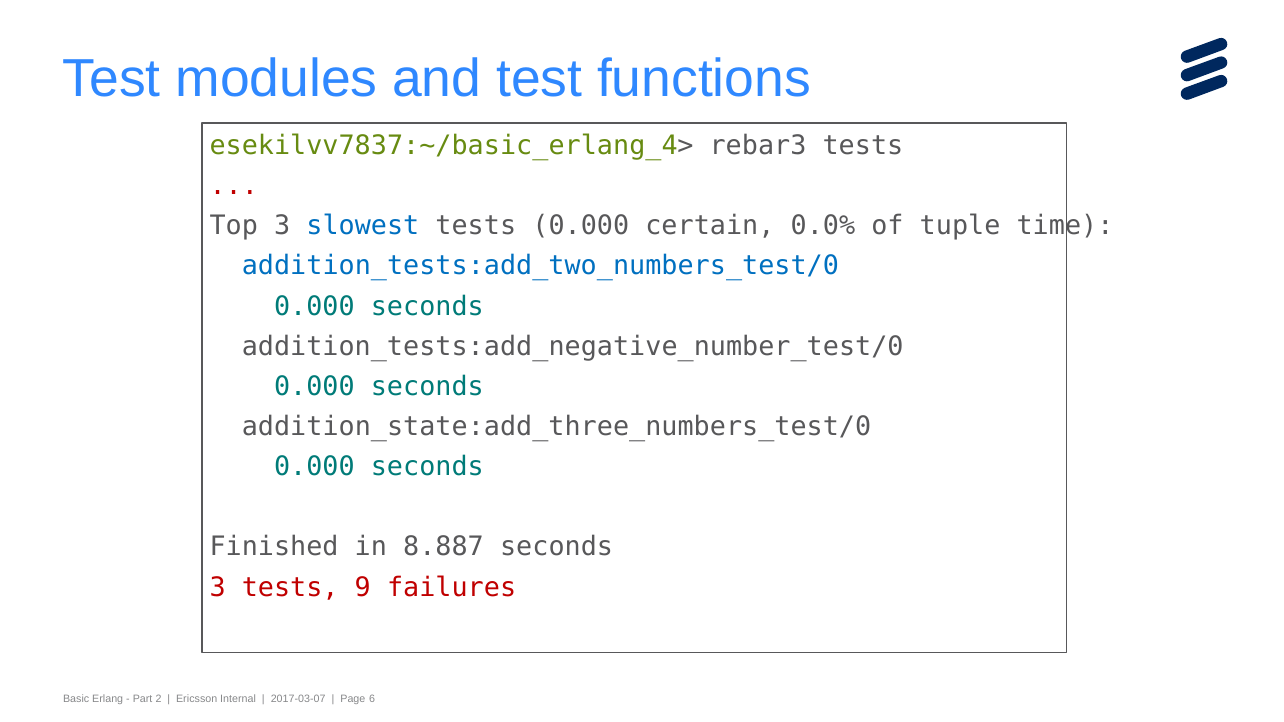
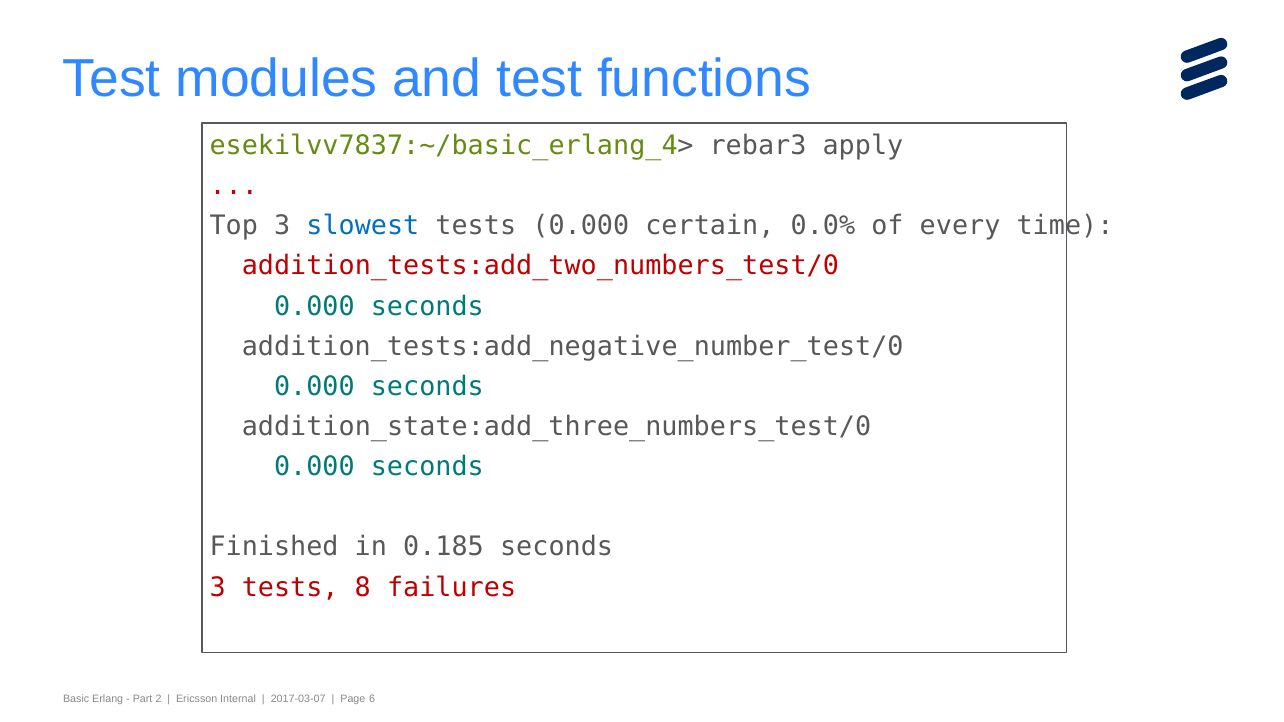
rebar3 tests: tests -> apply (863, 146)
tuple: tuple -> every (960, 226)
addition_tests:add_two_numbers_test/0 colour: blue -> red (540, 266)
8.887: 8.887 -> 0.185 (444, 547)
9: 9 -> 8 (363, 587)
